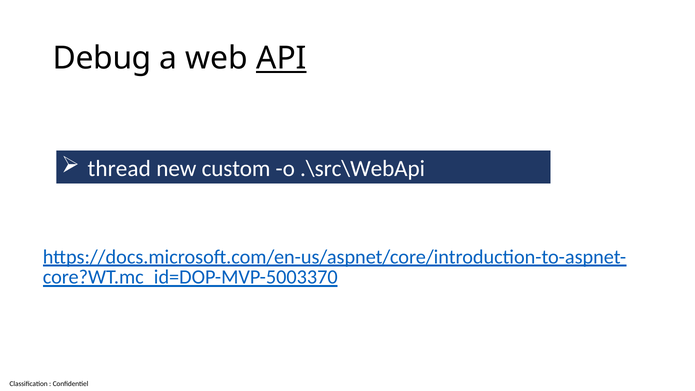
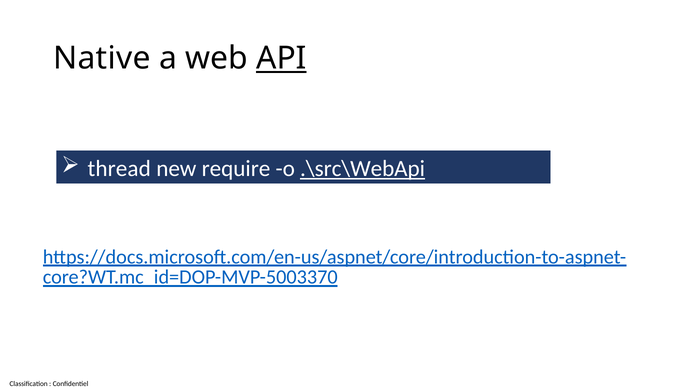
Debug: Debug -> Native (102, 58)
custom: custom -> require (236, 169)
.\src\WebApi underline: none -> present (363, 169)
